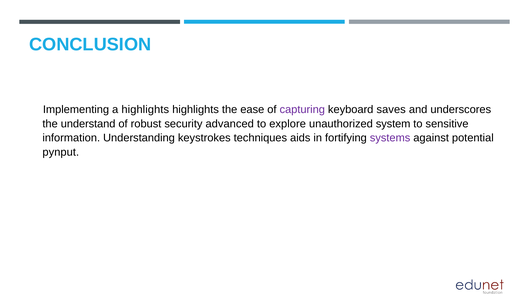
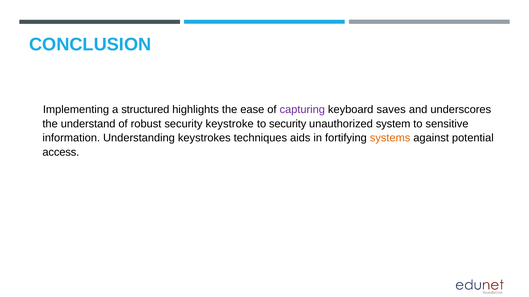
a highlights: highlights -> structured (145, 110)
advanced: advanced -> keystroke (230, 124)
to explore: explore -> security (288, 124)
systems colour: purple -> orange (390, 138)
pynput: pynput -> access (61, 152)
